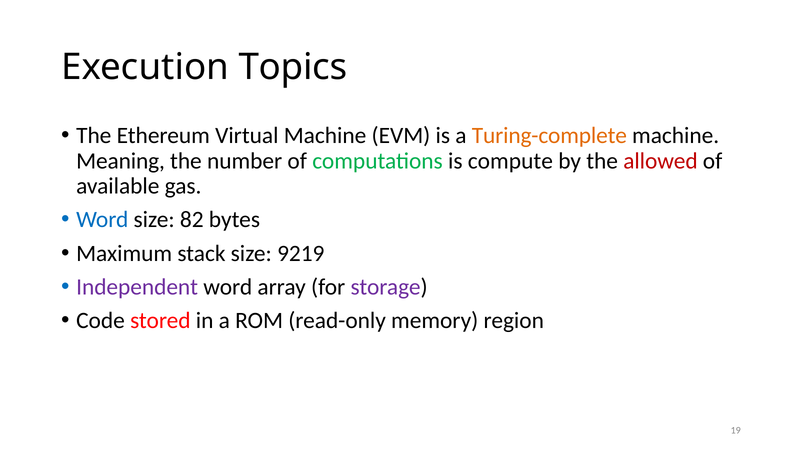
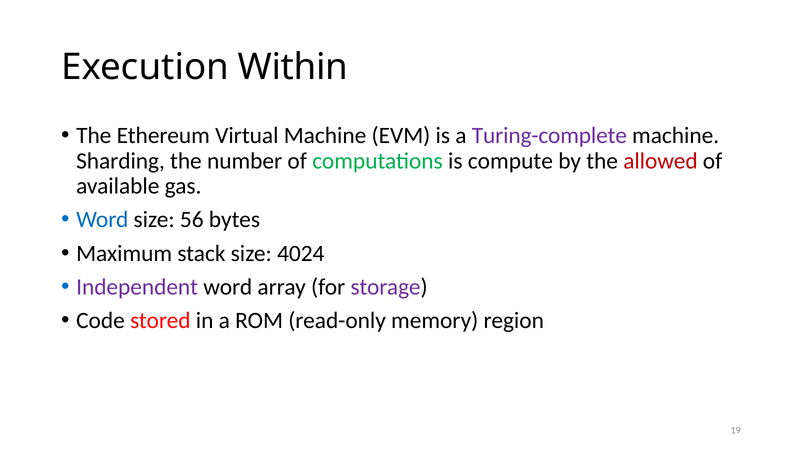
Topics: Topics -> Within (293, 67)
Turing-complete colour: orange -> purple (549, 136)
Meaning: Meaning -> Sharding (121, 161)
82: 82 -> 56 (192, 220)
9219: 9219 -> 4024 (301, 253)
